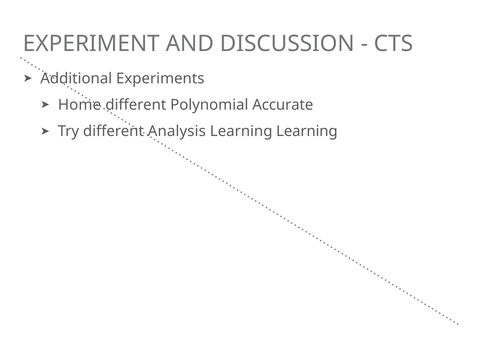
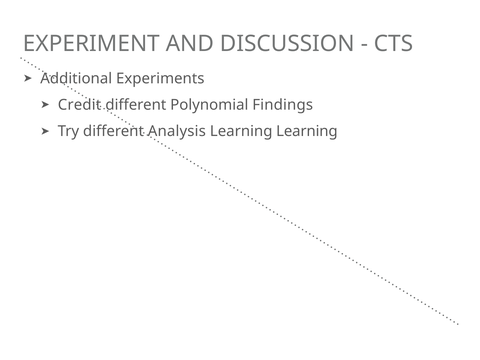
Home: Home -> Credit (79, 105)
Accurate: Accurate -> Findings (283, 105)
